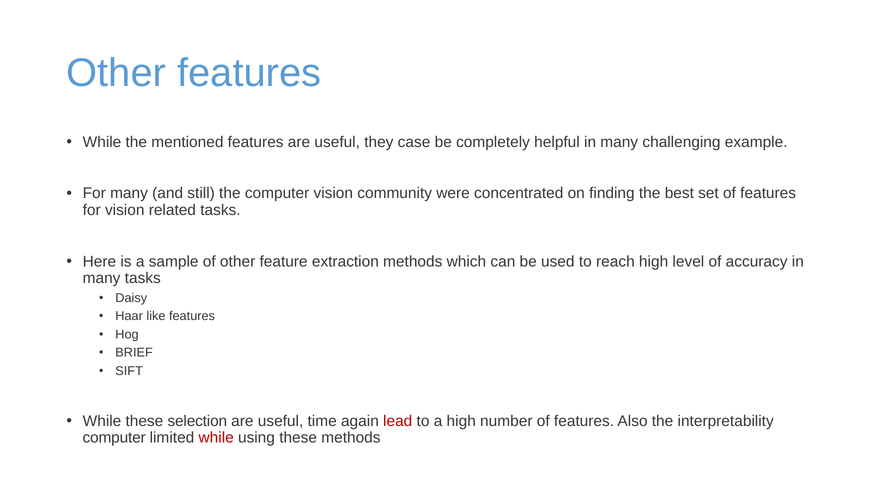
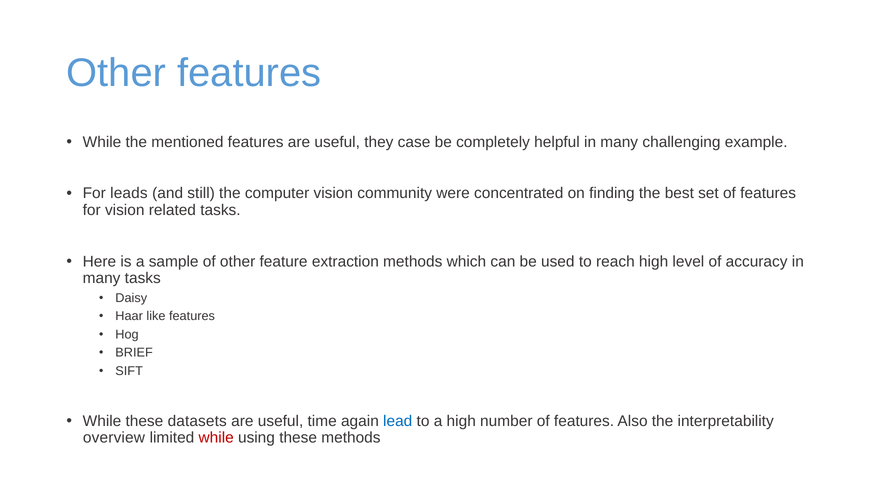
For many: many -> leads (129, 193)
selection: selection -> datasets (197, 421)
lead colour: red -> blue (398, 421)
computer: computer -> overview (114, 438)
